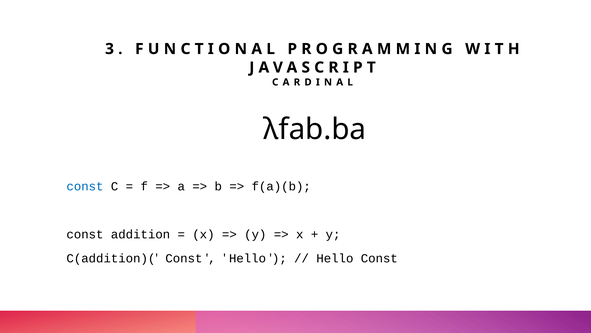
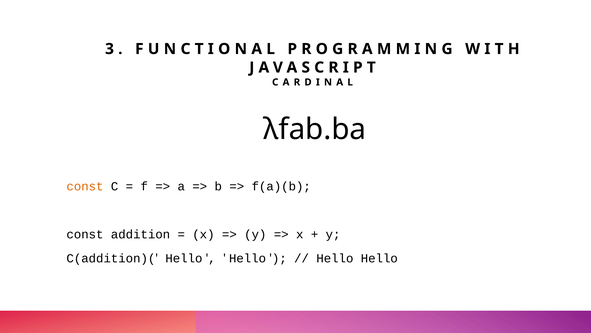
const colour: blue -> orange (85, 186)
C(addition)( Const: Const -> Hello (184, 258)
Hello Const: Const -> Hello (379, 258)
